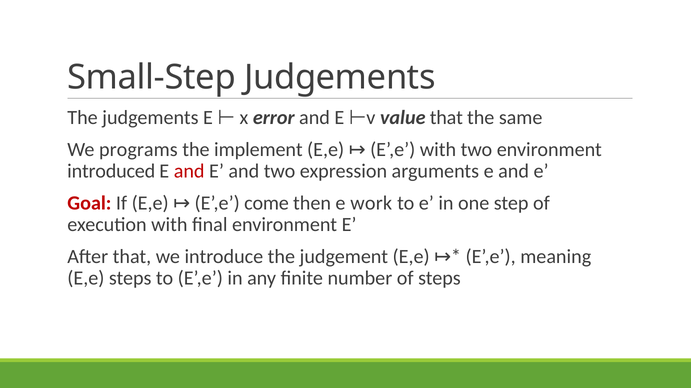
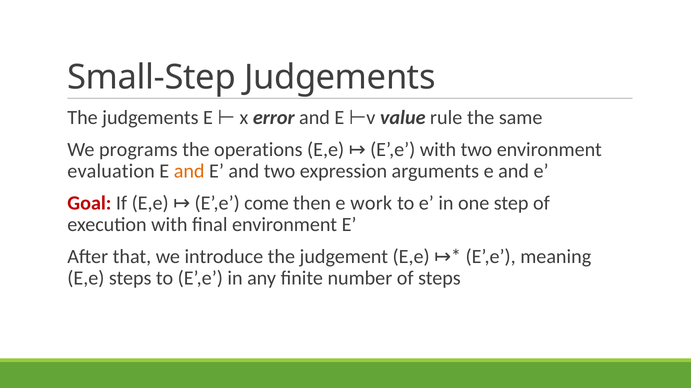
value that: that -> rule (446, 118)
implement: implement -> operations (258, 150)
introduced: introduced -> evaluation (111, 172)
and colour: red -> orange (189, 172)
